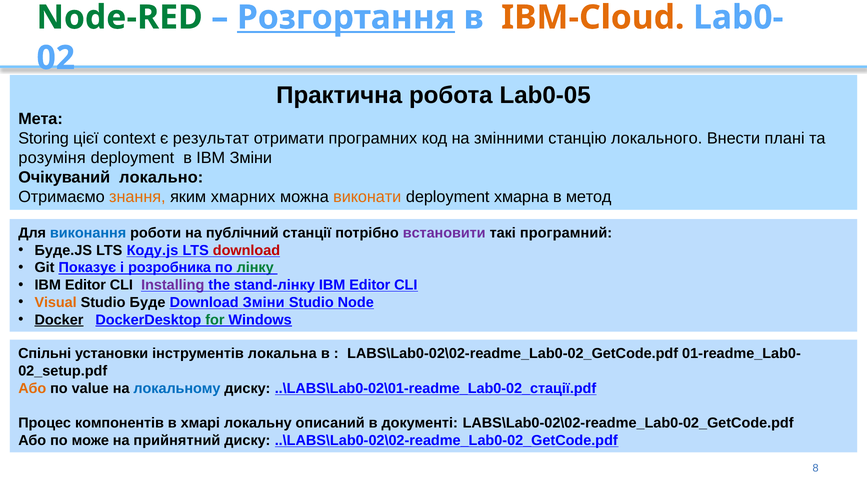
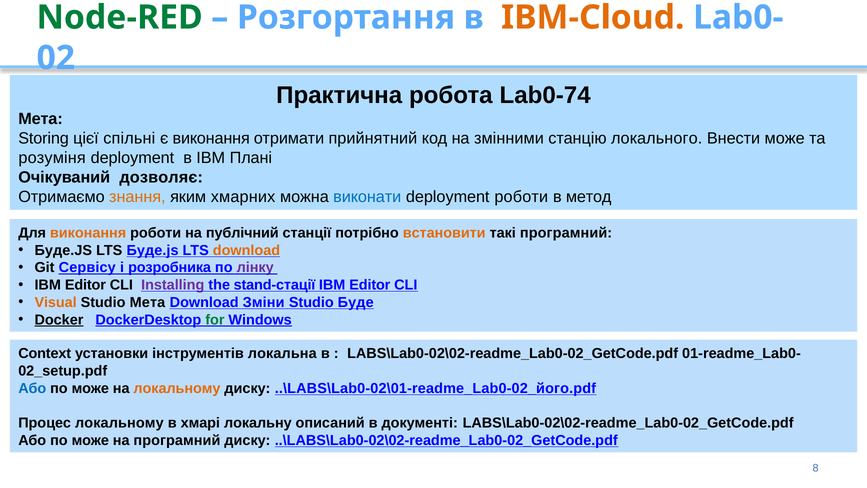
Розгортання underline: present -> none (346, 17)
Lab0-05: Lab0-05 -> Lab0-74 (545, 95)
context: context -> спільні (129, 138)
є результат: результат -> виконання (211, 138)
програмних: програмних -> прийнятний (373, 138)
Внести плані: плані -> може (785, 138)
IBM Зміни: Зміни -> Плані (251, 158)
локально: локально -> дозволяє (161, 177)
виконати colour: orange -> blue (367, 197)
deployment хмарна: хмарна -> роботи (521, 197)
виконання colour: blue -> orange (88, 233)
встановити colour: purple -> orange (444, 233)
LTS Коду.js: Коду.js -> Буде.js (153, 250)
download colour: red -> orange (246, 250)
Показує: Показує -> Сервісу (87, 268)
лінку colour: green -> purple (255, 268)
stand-лінку: stand-лінку -> stand-стації (275, 285)
Studio Буде: Буде -> Мета (147, 302)
Node: Node -> Буде (356, 302)
Спільні: Спільні -> Context (45, 353)
Або colour: orange -> blue (32, 388)
value: value -> може (90, 388)
локальному colour: blue -> orange (177, 388)
..\LABS\Lab0-02\01-readme_Lab0-02_стації.pdf: ..\LABS\Lab0-02\01-readme_Lab0-02_стації.pdf -> ..\LABS\Lab0-02\01-readme_Lab0-02_його.pdf (435, 388)
Процес компонентів: компонентів -> локальному (119, 423)
на прийнятний: прийнятний -> програмний (177, 440)
